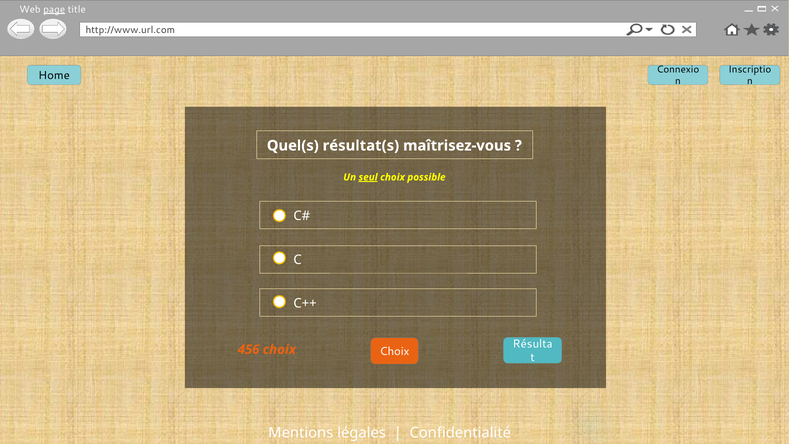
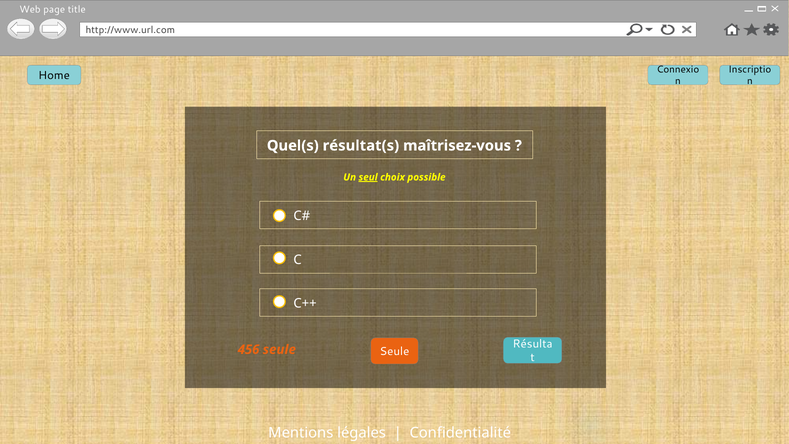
page underline: present -> none (54, 9)
Choix: Choix -> Seule (394, 351)
456 choix: choix -> seule (279, 349)
